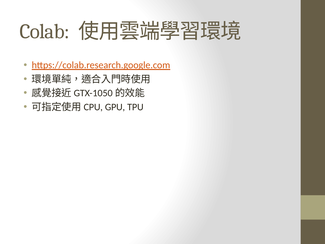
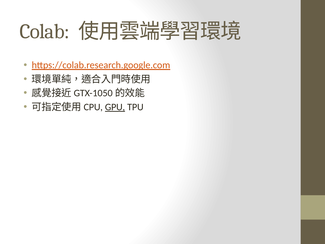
GPU underline: none -> present (115, 107)
